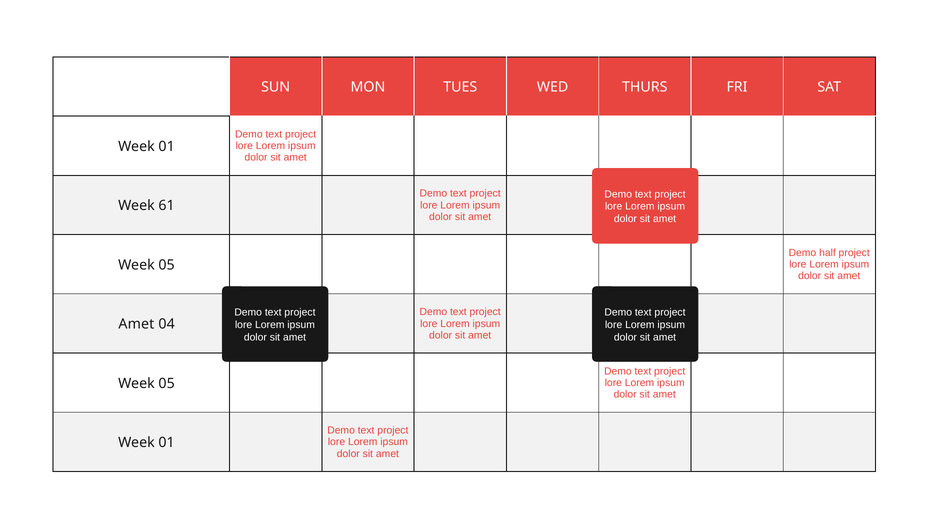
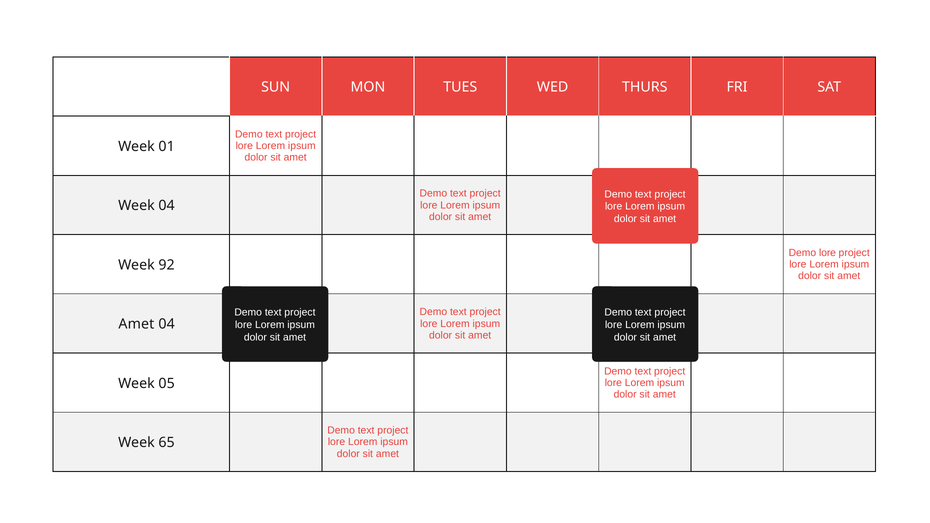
Week 61: 61 -> 04 (167, 206)
Demo half: half -> lore (828, 253)
05: 05 -> 92 (167, 265)
01: 01 -> 65 (167, 443)
